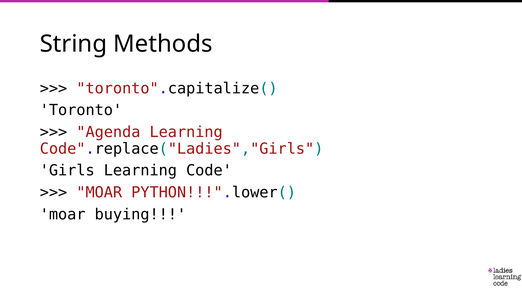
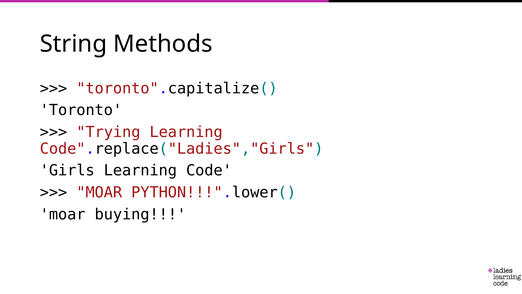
Agenda: Agenda -> Trying (108, 132)
